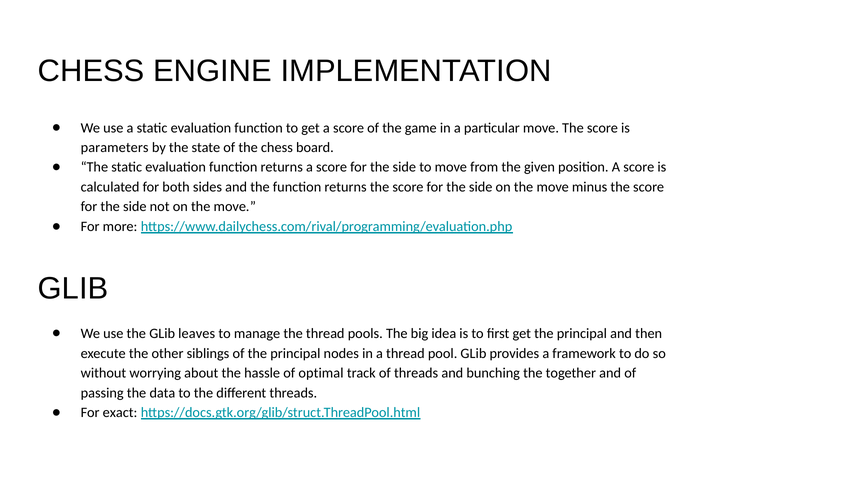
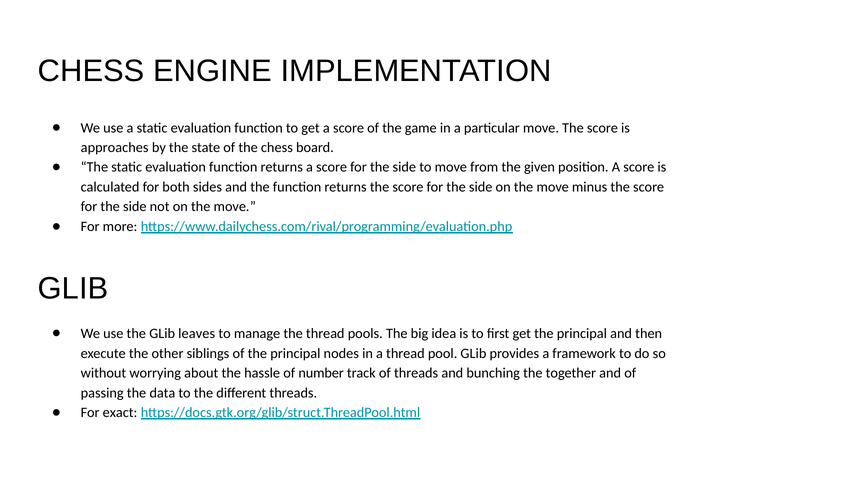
parameters: parameters -> approaches (115, 147)
optimal: optimal -> number (321, 373)
